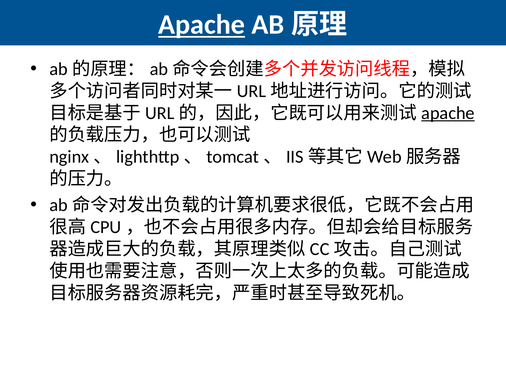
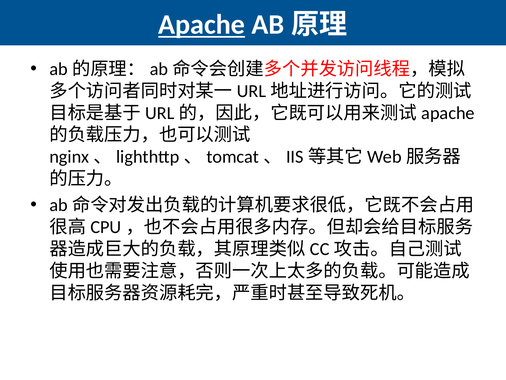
apache underline: present -> none (448, 113)
